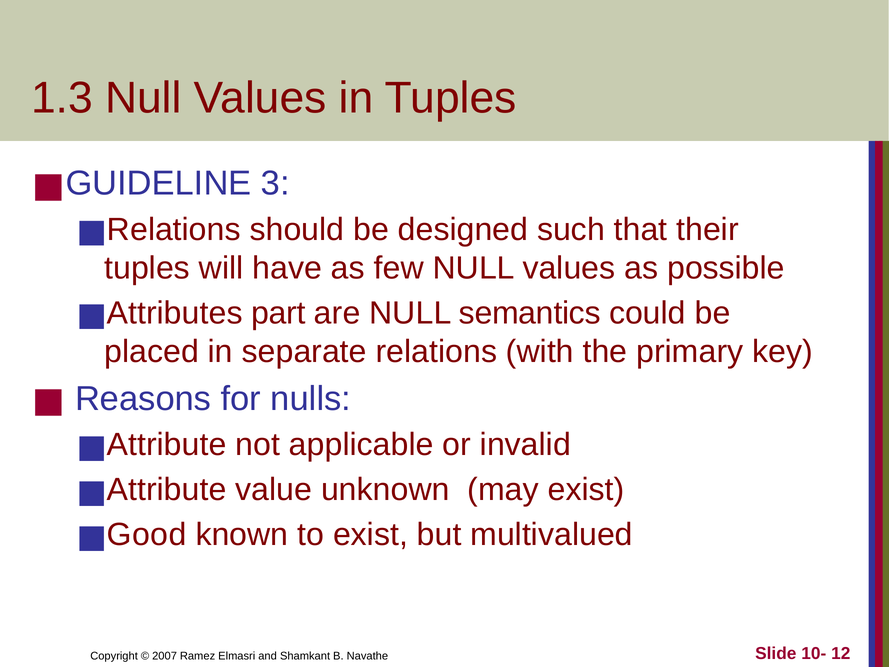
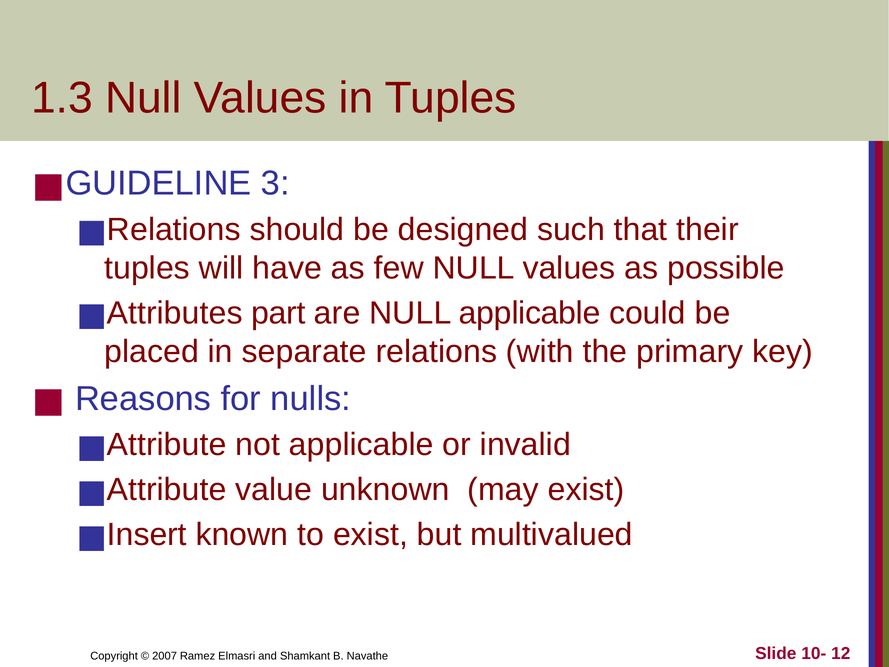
NULL semantics: semantics -> applicable (530, 313)
Good: Good -> Insert (147, 534)
